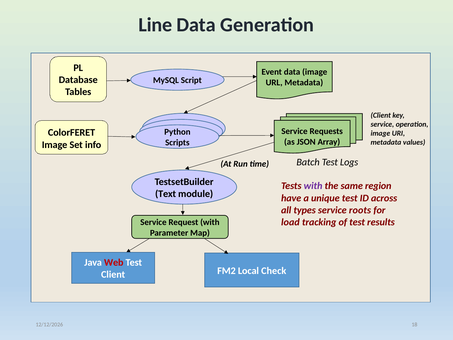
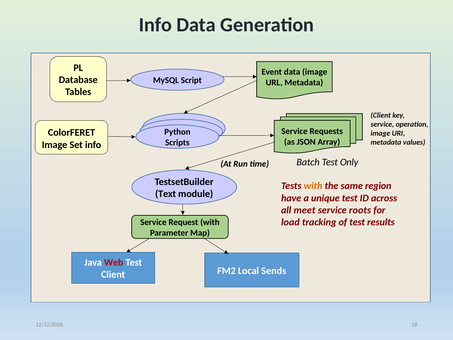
Line: Line -> Info (155, 25)
Logs: Logs -> Only (349, 162)
with colour: purple -> orange (313, 186)
types: types -> meet (305, 210)
Check: Check -> Sends (274, 270)
